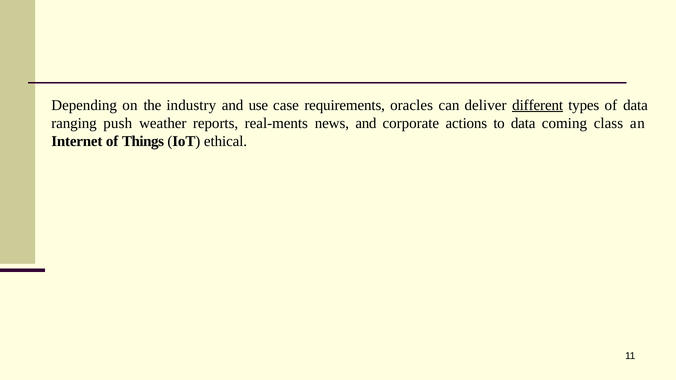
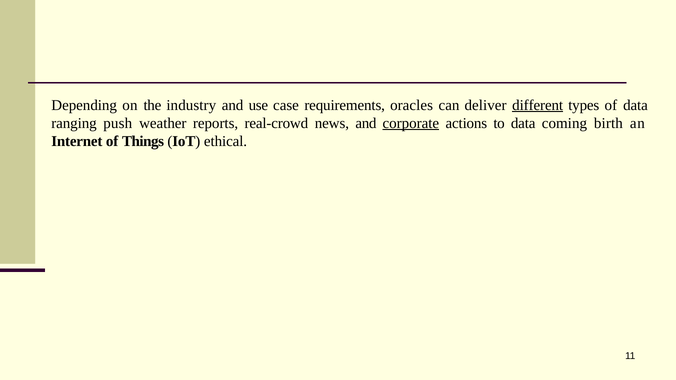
real-ments: real-ments -> real-crowd (276, 123)
corporate underline: none -> present (411, 123)
class: class -> birth (608, 123)
